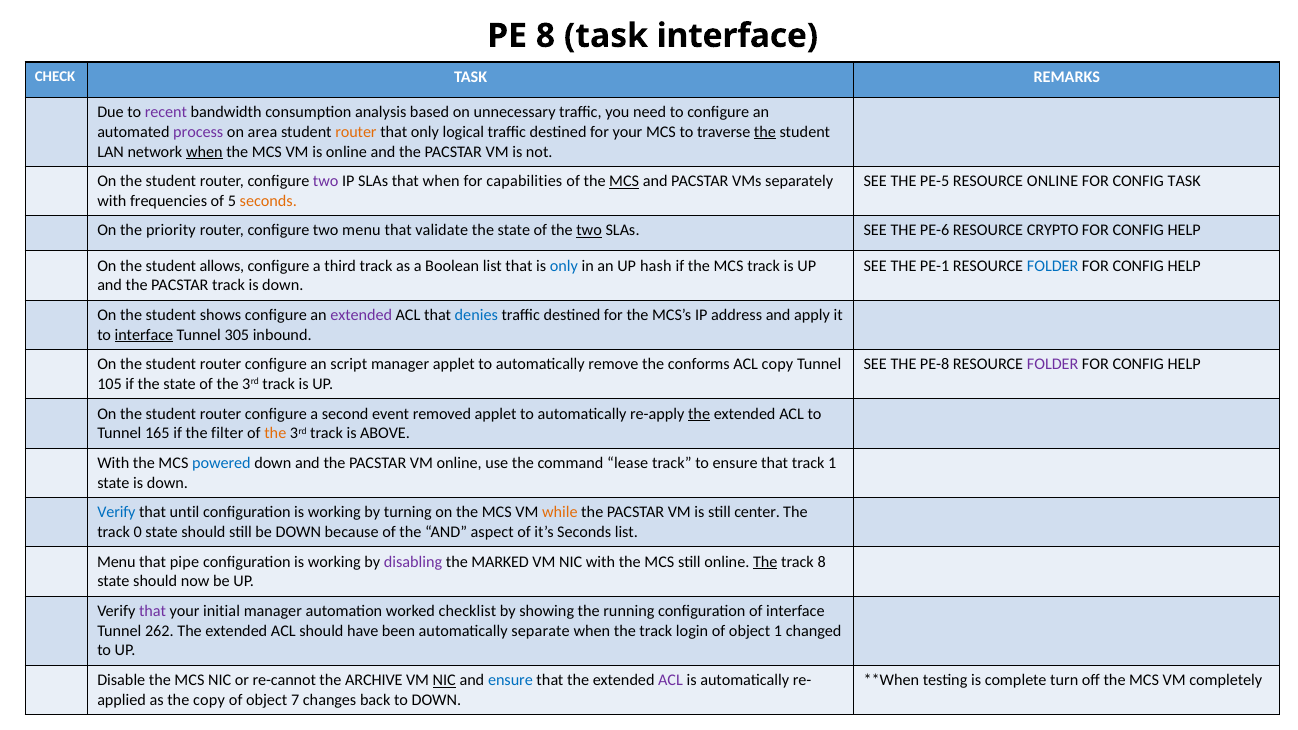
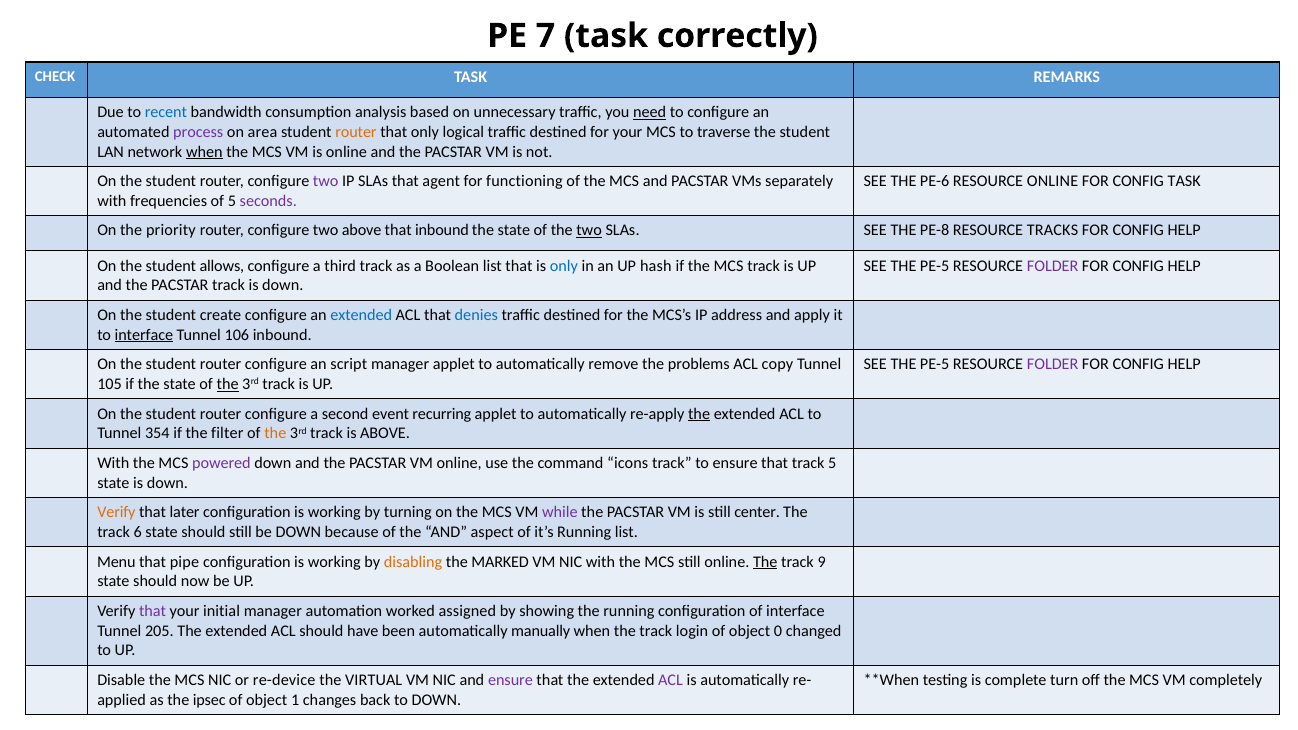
PE 8: 8 -> 7 (545, 36)
task interface: interface -> correctly (737, 36)
recent colour: purple -> blue (166, 112)
need underline: none -> present (650, 112)
the underline: present -> none (765, 132)
that when: when -> agent (441, 181)
capabilities: capabilities -> functioning (524, 181)
MCS underline: present -> none (624, 181)
PE-5: PE-5 -> PE-6 (935, 181)
seconds colour: orange -> purple (268, 201)
two menu: menu -> above (362, 231)
that validate: validate -> inbound (442, 231)
PE-6: PE-6 -> PE-8 (935, 231)
CRYPTO: CRYPTO -> TRACKS (1053, 231)
PE-1: PE-1 -> PE-5 (935, 266)
FOLDER colour: blue -> purple (1053, 266)
shows: shows -> create (221, 315)
extended colour: purple -> blue (361, 315)
305: 305 -> 106 (237, 335)
conforms: conforms -> problems (699, 365)
PE-8: PE-8 -> PE-5 (935, 365)
the underline: none -> present (228, 384)
removed: removed -> recurring (442, 414)
165: 165 -> 354 (157, 434)
powered colour: blue -> purple (221, 463)
lease: lease -> icons (628, 463)
track 1: 1 -> 5 (832, 463)
Verify colour: blue -> orange (116, 513)
until: until -> later (185, 513)
while colour: orange -> purple (560, 513)
0: 0 -> 6 (138, 532)
it’s Seconds: Seconds -> Running (584, 532)
disabling colour: purple -> orange (413, 562)
track 8: 8 -> 9 (822, 562)
checklist: checklist -> assigned (467, 611)
262: 262 -> 205 (159, 631)
separate: separate -> manually (541, 631)
object 1: 1 -> 0 (778, 631)
re-cannot: re-cannot -> re-device (284, 680)
ARCHIVE: ARCHIVE -> VIRTUAL (374, 680)
NIC underline: present -> none (444, 680)
ensure colour: blue -> purple (510, 680)
the copy: copy -> ipsec (209, 700)
7: 7 -> 1 (295, 700)
